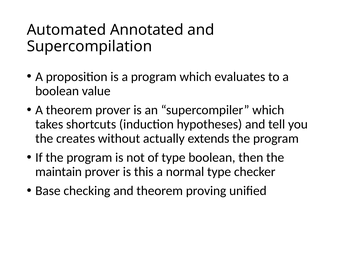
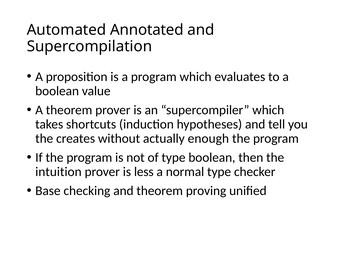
extends: extends -> enough (208, 139)
maintain: maintain -> intuition (58, 172)
this: this -> less (144, 172)
